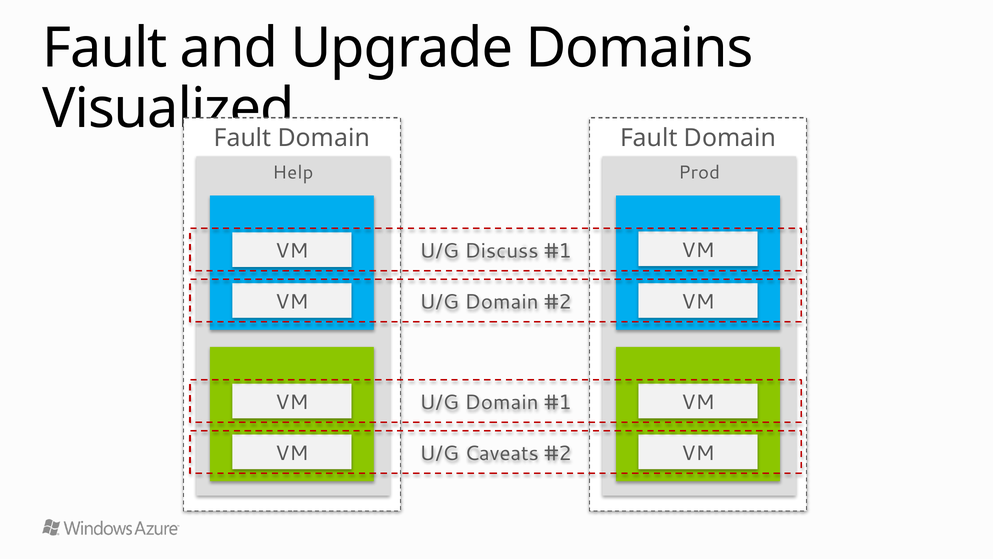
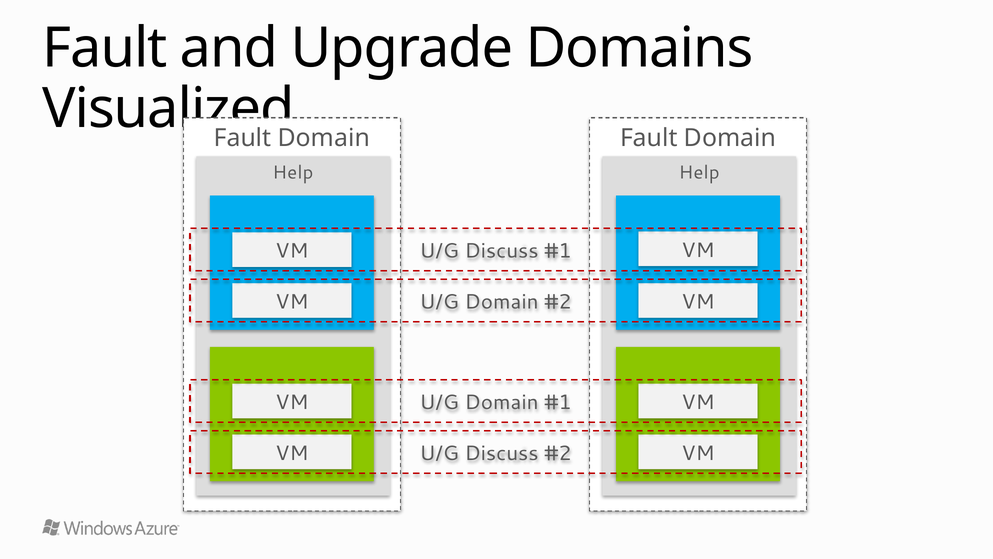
Prod: Prod -> Help (699, 172)
Caveats: Caveats -> Discuss (502, 453)
